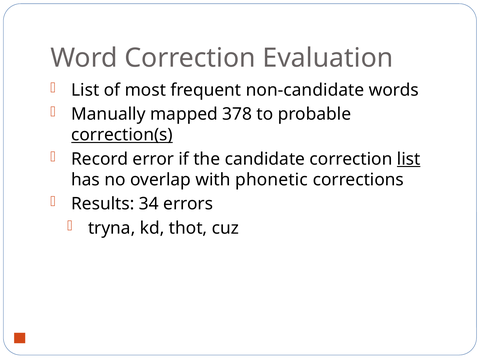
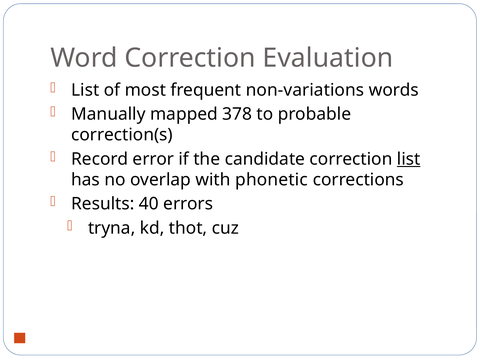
non-candidate: non-candidate -> non-variations (305, 90)
correction(s underline: present -> none (122, 135)
34: 34 -> 40 (149, 204)
